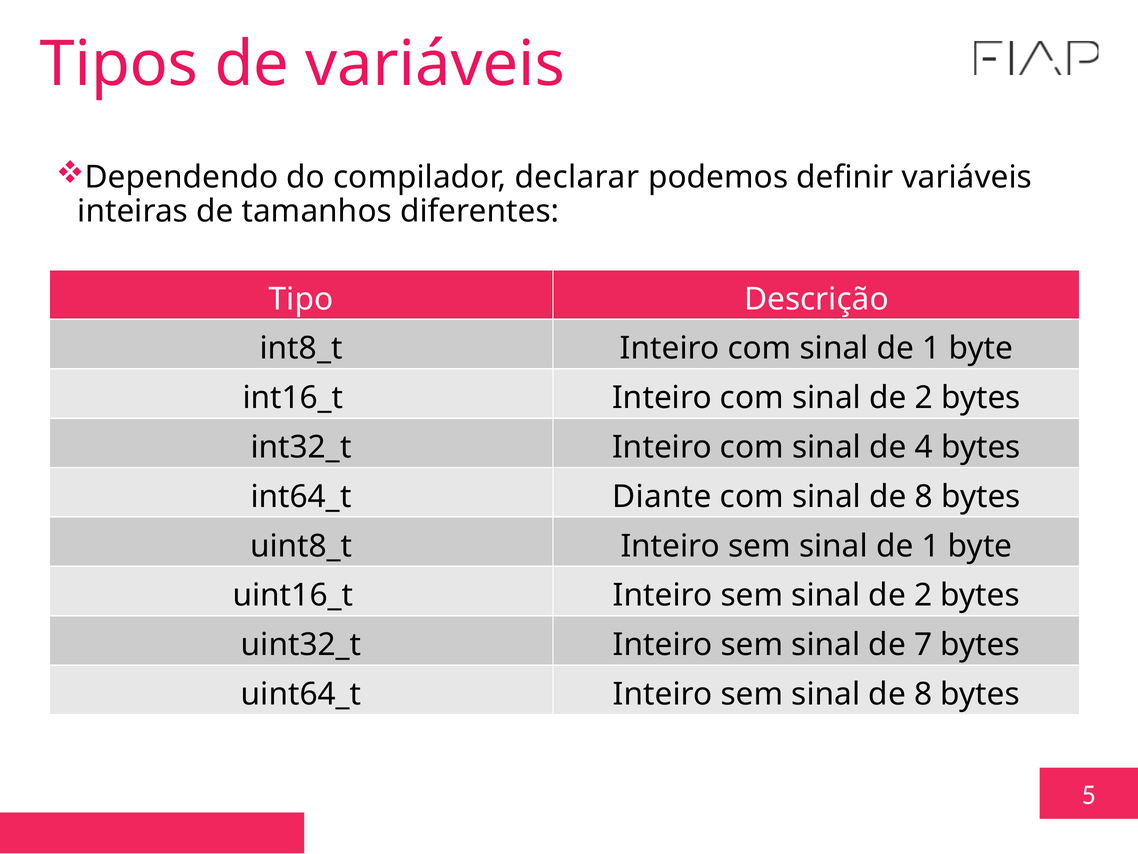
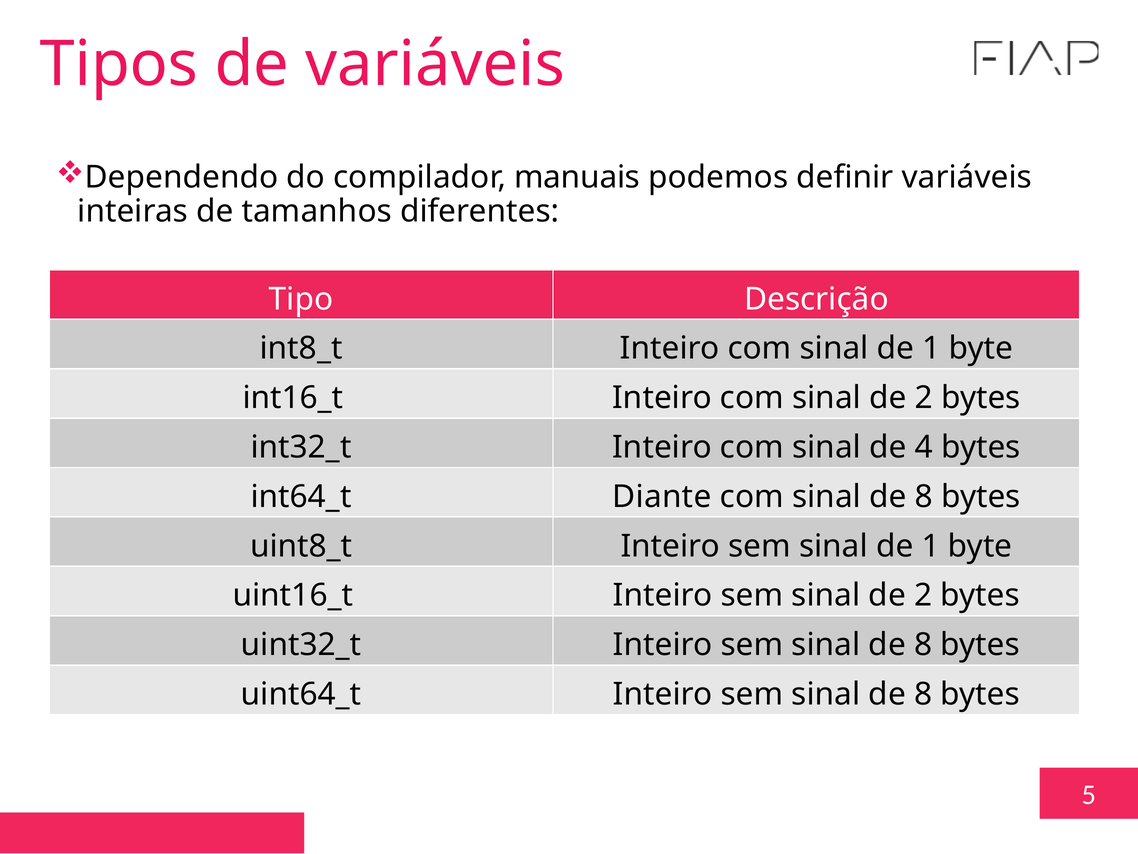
declarar: declarar -> manuais (577, 177)
7: 7 -> 8 (923, 645)
